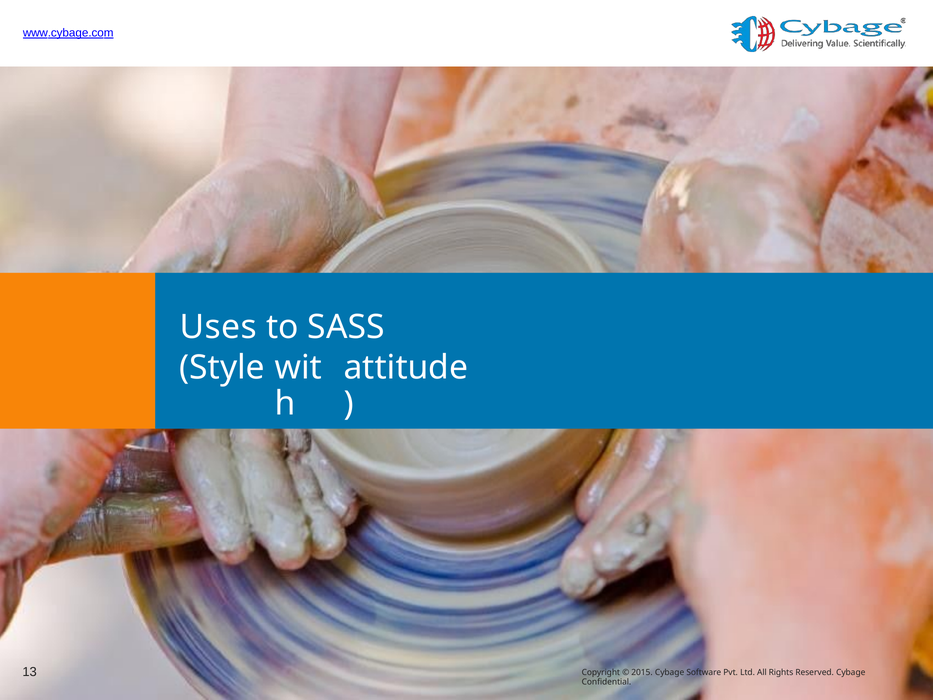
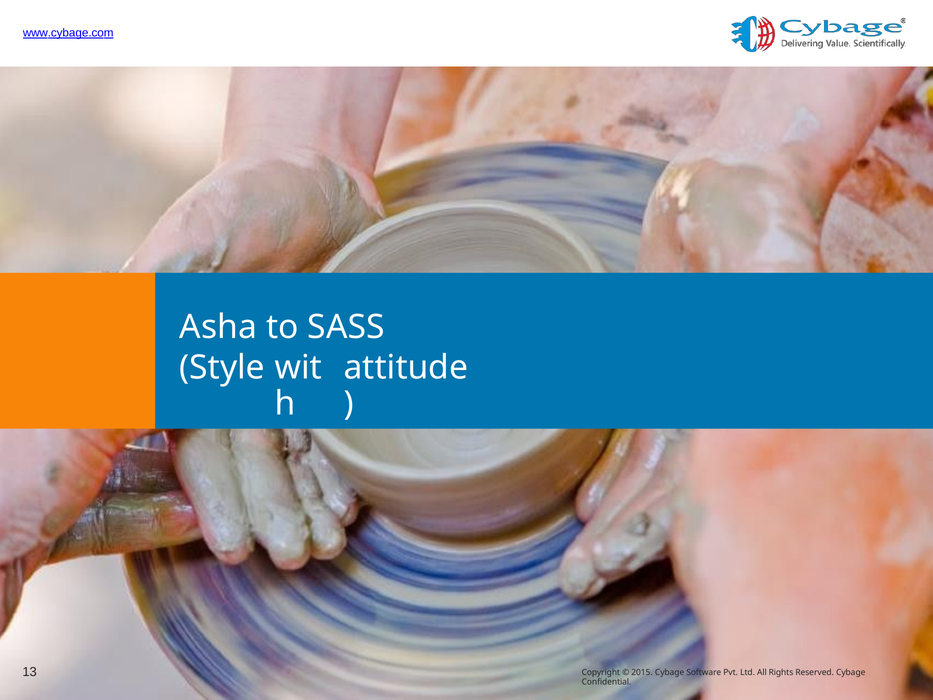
Uses: Uses -> Asha (218, 327)
